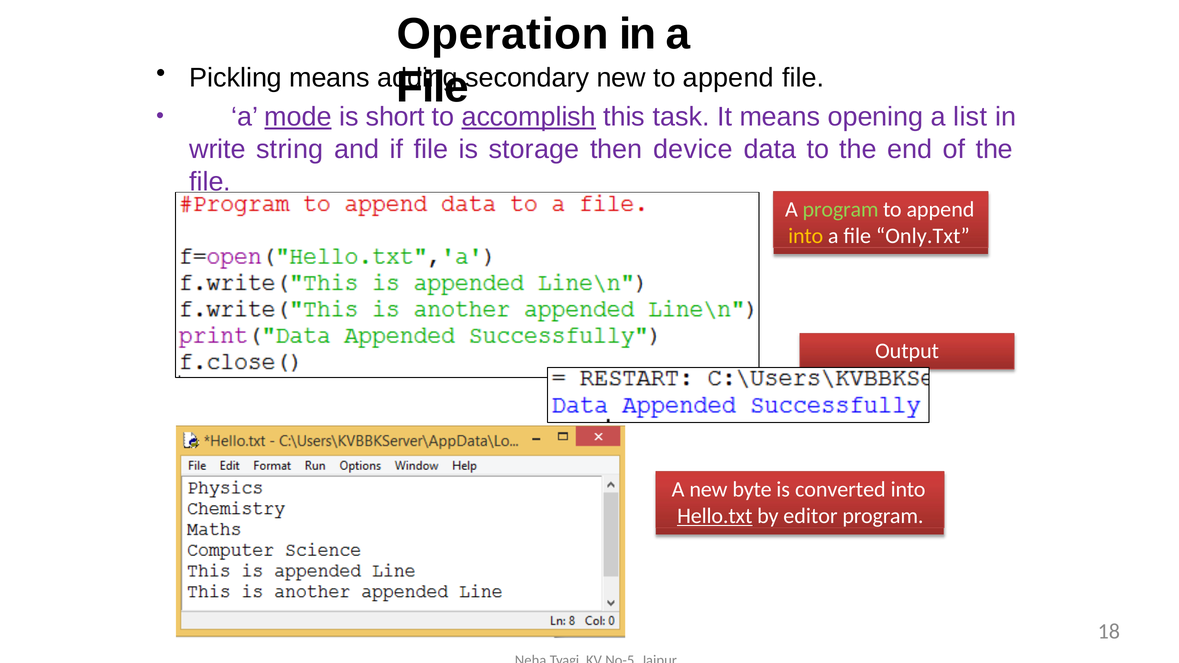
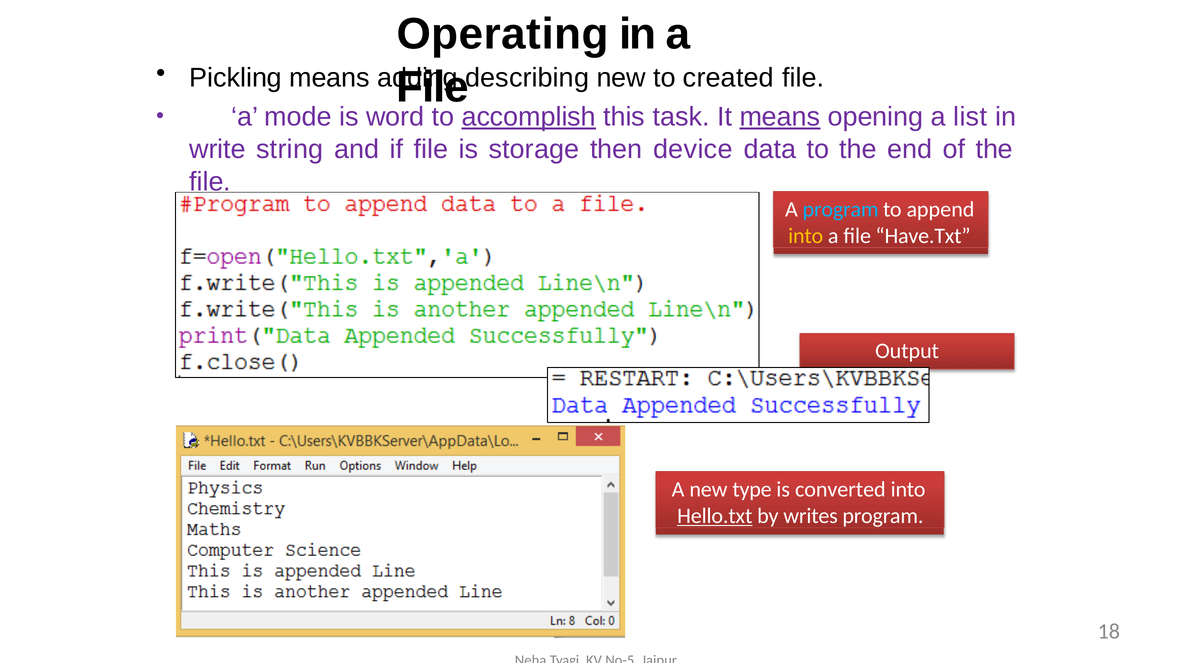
Operation: Operation -> Operating (503, 34)
secondary: secondary -> describing (527, 78)
new to append: append -> created (728, 78)
mode underline: present -> none (298, 117)
short: short -> word (395, 117)
means underline: none -> present (780, 117)
program colour: light green -> light blue (841, 209)
Only.Txt: Only.Txt -> Have.Txt (923, 236)
byte: byte -> type (752, 490)
editor: editor -> writes (811, 516)
